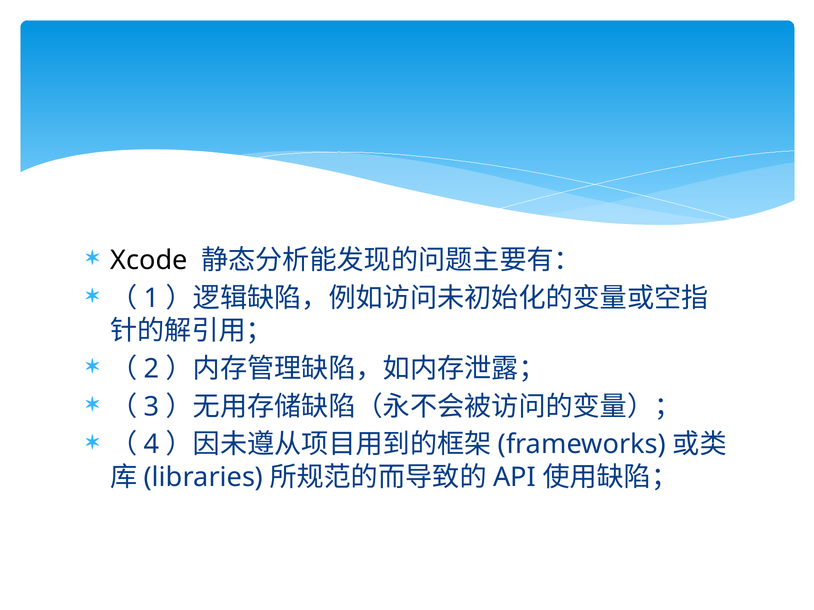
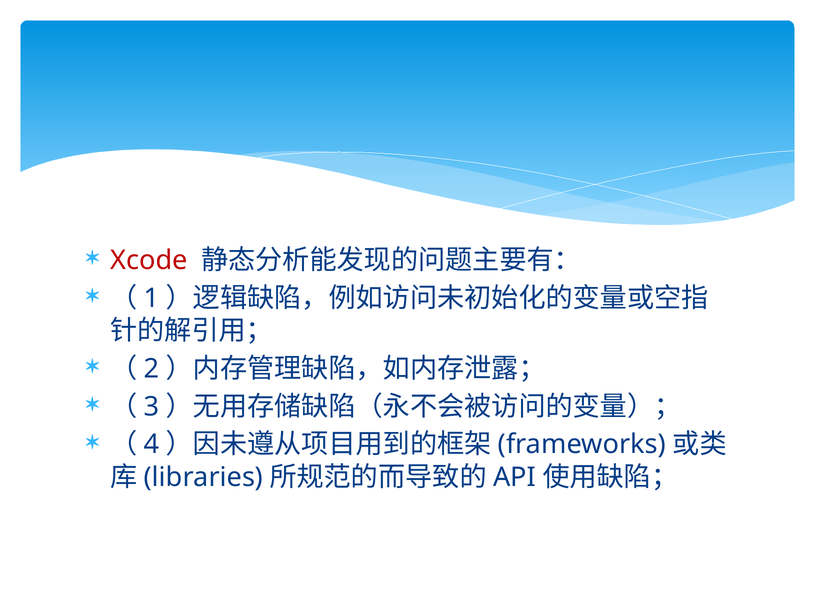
Xcode colour: black -> red (149, 260)
